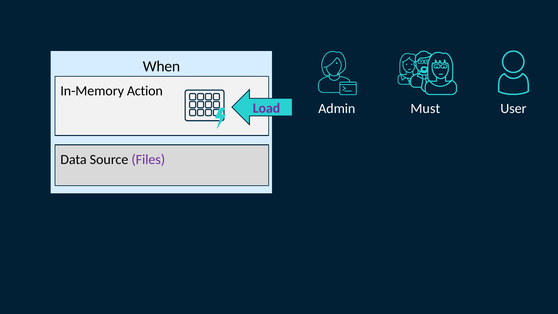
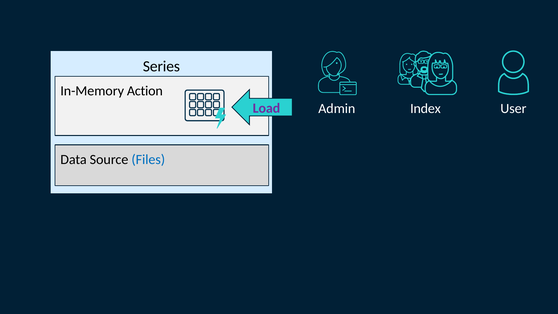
When: When -> Series (161, 66)
Must: Must -> Index (425, 108)
Files colour: purple -> blue (148, 160)
